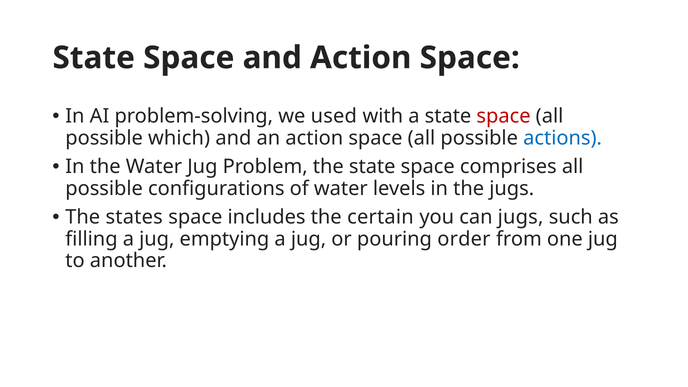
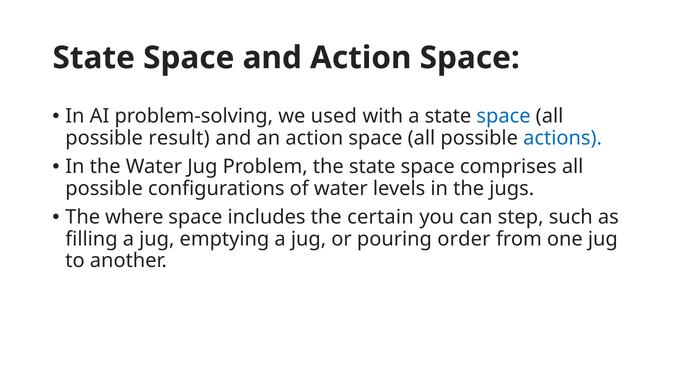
space colour: red -> blue (504, 116)
which: which -> result (179, 138)
states: states -> where (134, 217)
can jugs: jugs -> step (521, 217)
